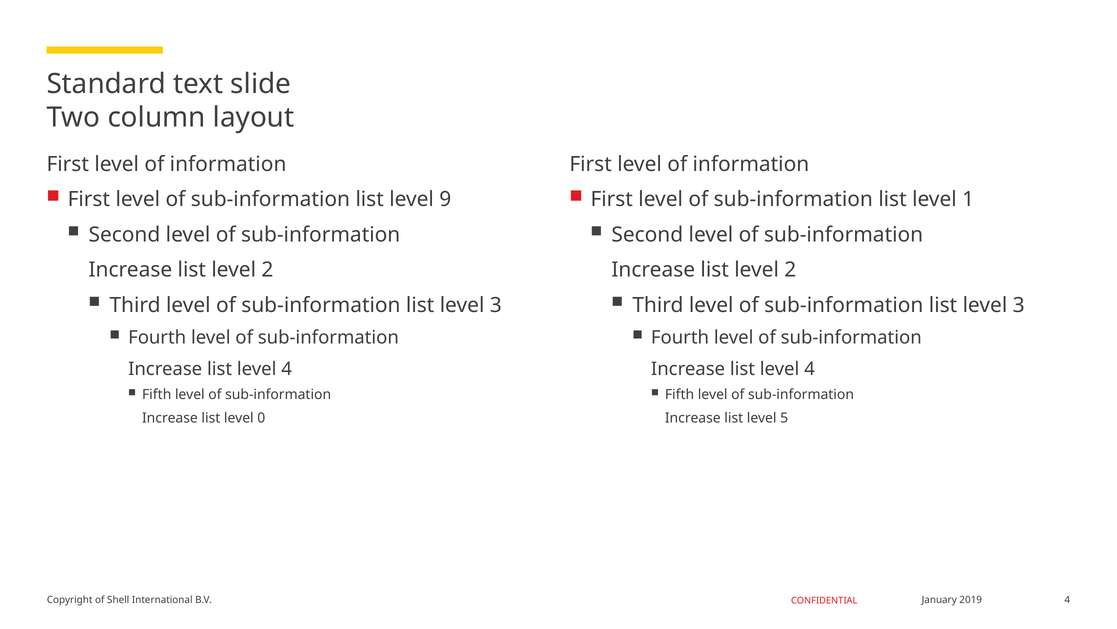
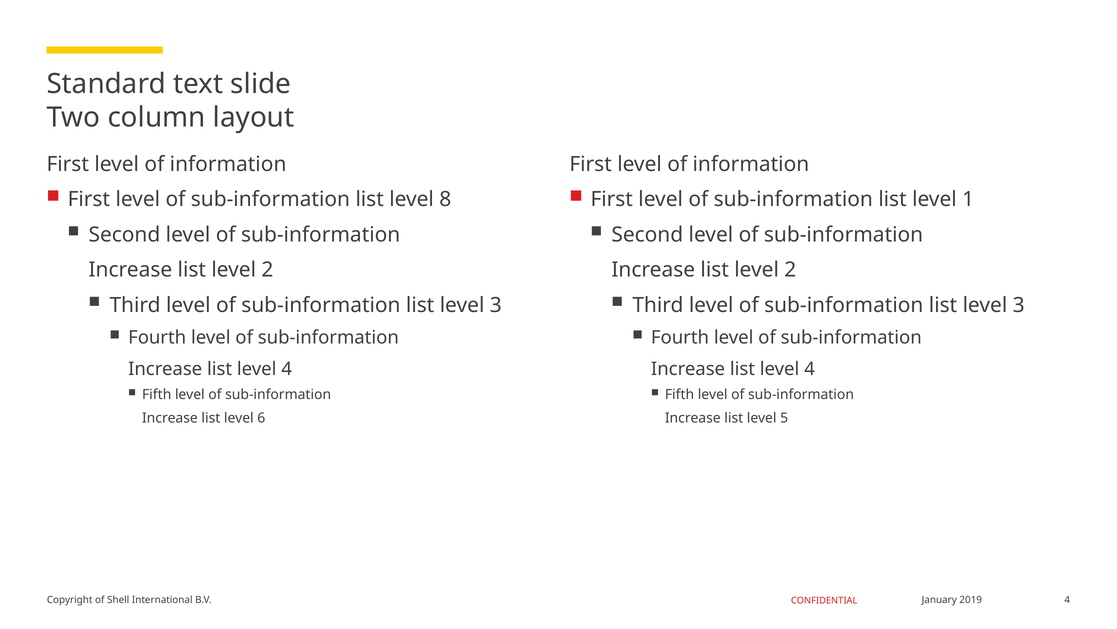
9: 9 -> 8 (445, 199)
0: 0 -> 6 (261, 418)
